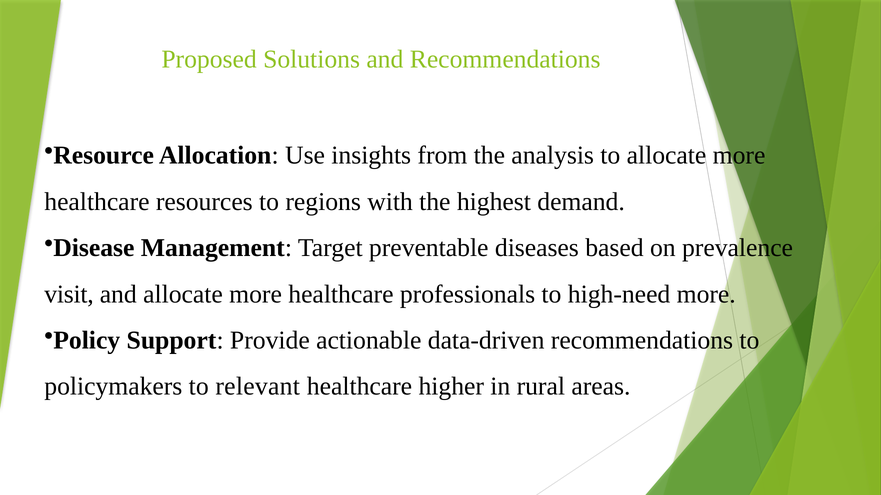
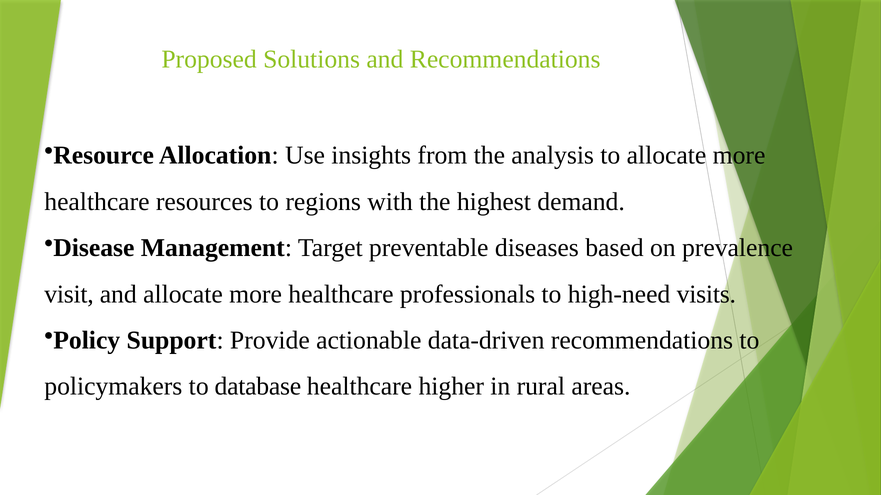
high-need more: more -> visits (706, 294)
relevant: relevant -> database (258, 387)
